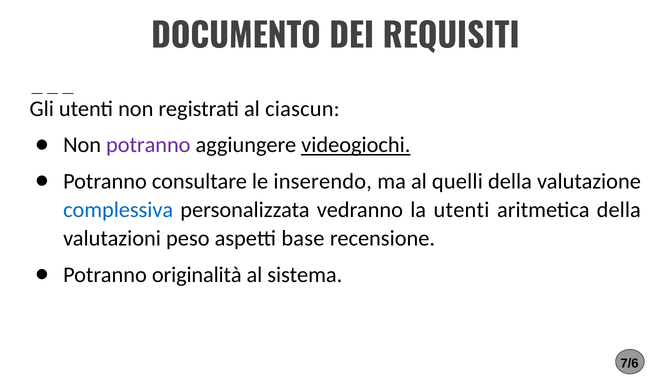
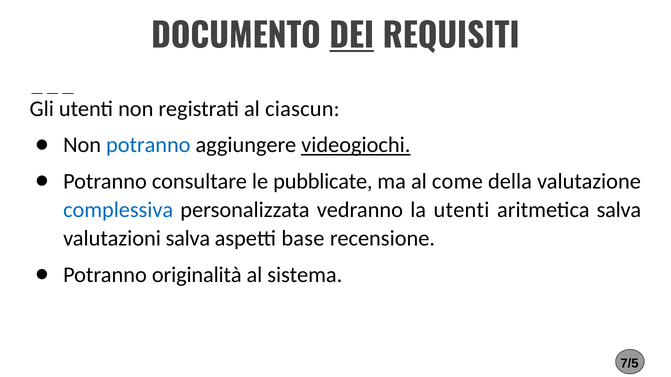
DEI underline: none -> present (352, 37)
potranno colour: purple -> blue (148, 145)
inserendo: inserendo -> pubblicate (323, 181)
quelli: quelli -> come (457, 181)
aritmetica della: della -> salva (619, 210)
valutazioni peso: peso -> salva (188, 239)
7/6: 7/6 -> 7/5 (630, 364)
